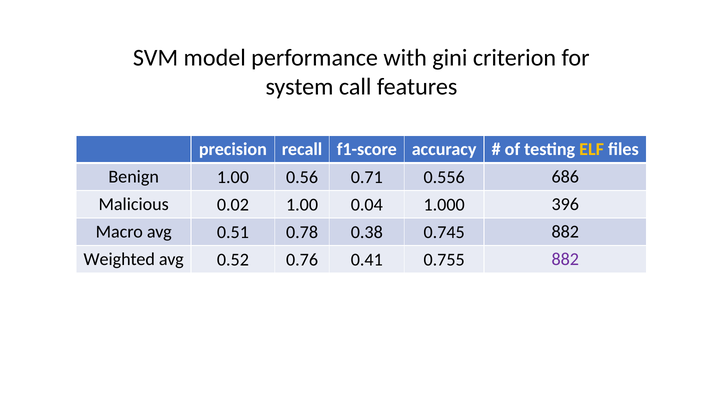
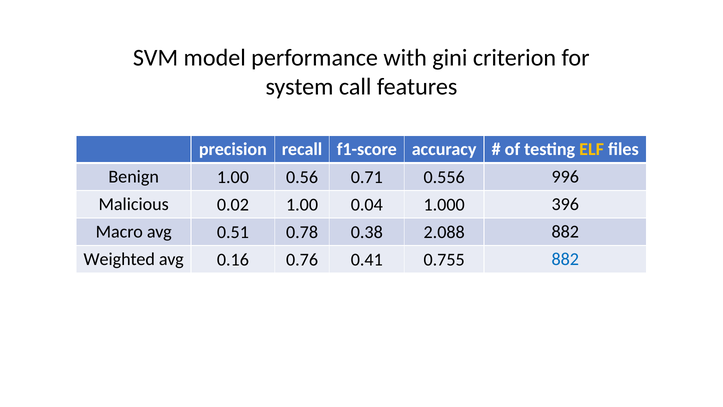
686: 686 -> 996 (565, 177)
0.745: 0.745 -> 2.088 (444, 232)
0.52: 0.52 -> 0.16 (233, 260)
882 colour: purple -> blue (565, 259)
